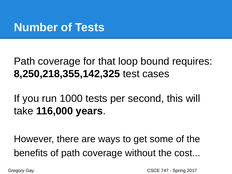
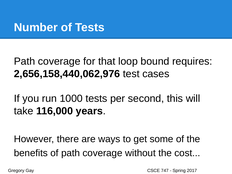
8,250,218,355,142,325: 8,250,218,355,142,325 -> 2,656,158,440,062,976 (67, 74)
